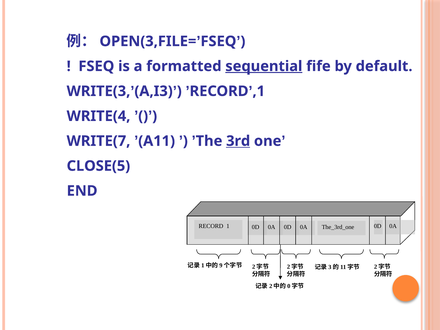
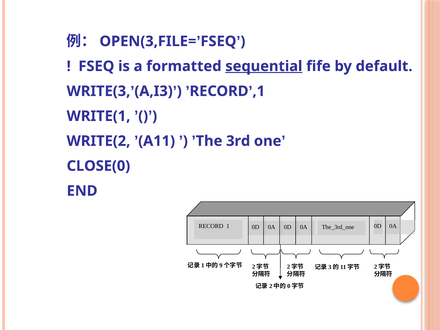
WRITE(4: WRITE(4 -> WRITE(1 (98, 116)
WRITE(7: WRITE(7 -> WRITE(2 (98, 141)
3rd underline: present -> none (238, 141)
CLOSE(5: CLOSE(5 -> CLOSE(0 (98, 166)
